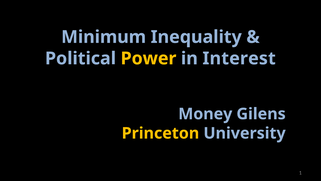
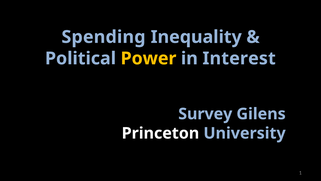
Minimum: Minimum -> Spending (103, 37)
Money: Money -> Survey (205, 114)
Princeton colour: yellow -> white (160, 133)
